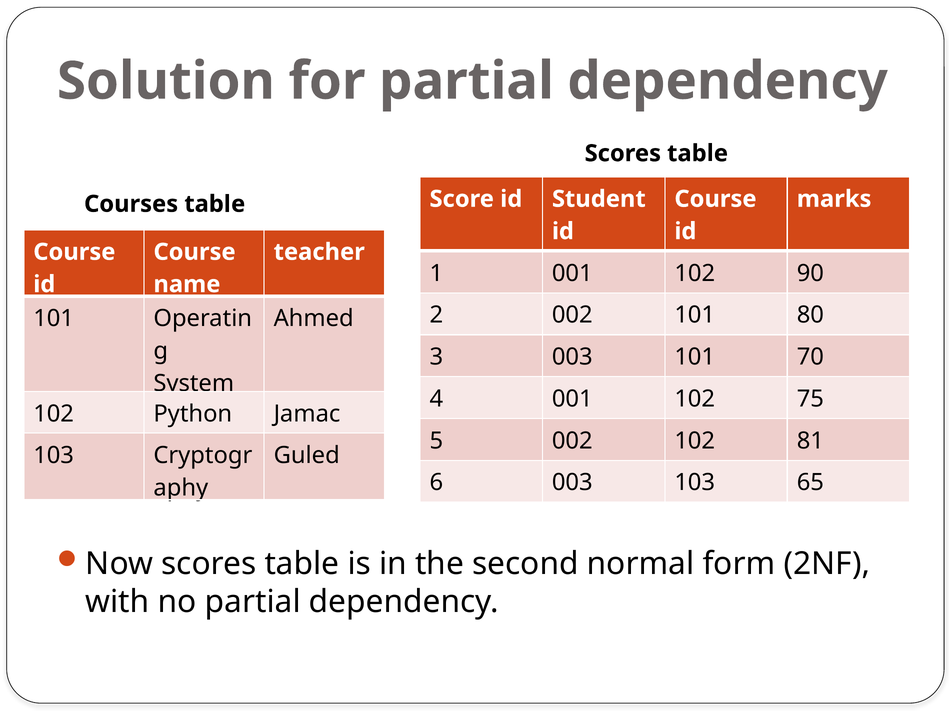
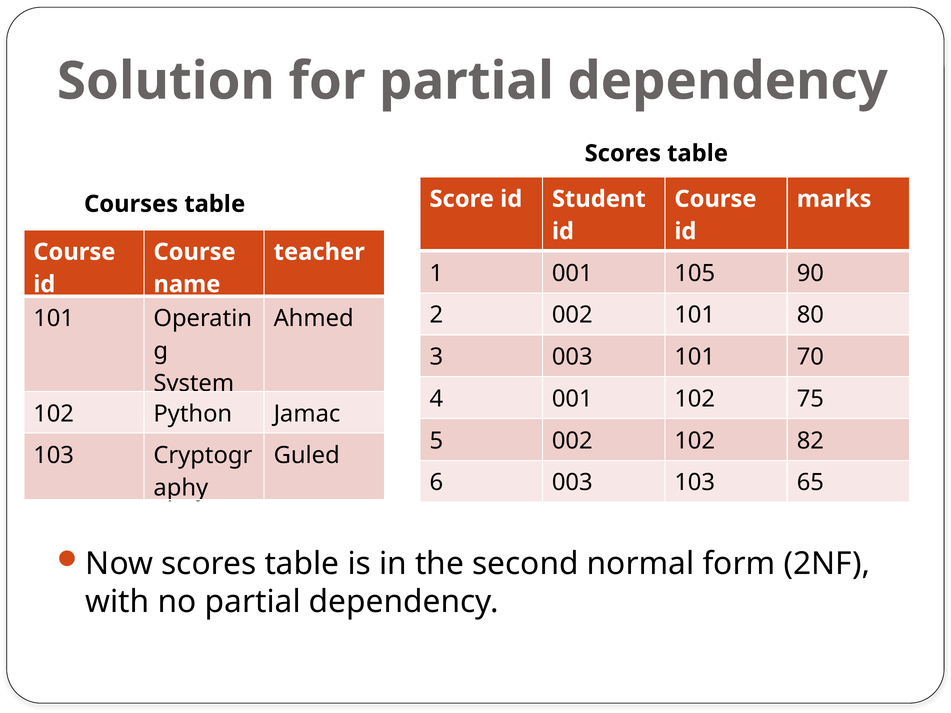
1 001 102: 102 -> 105 (695, 273)
81: 81 -> 82 (810, 441)
